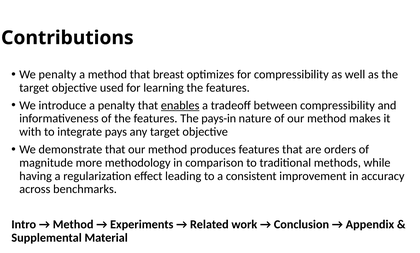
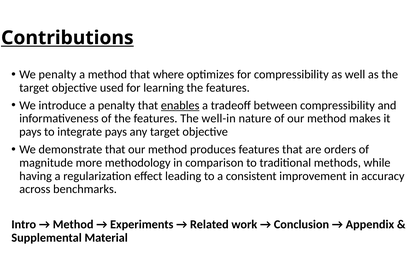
Contributions underline: none -> present (67, 38)
breast: breast -> where (168, 74)
pays-in: pays-in -> well-in (219, 118)
with: with -> pays (30, 132)
